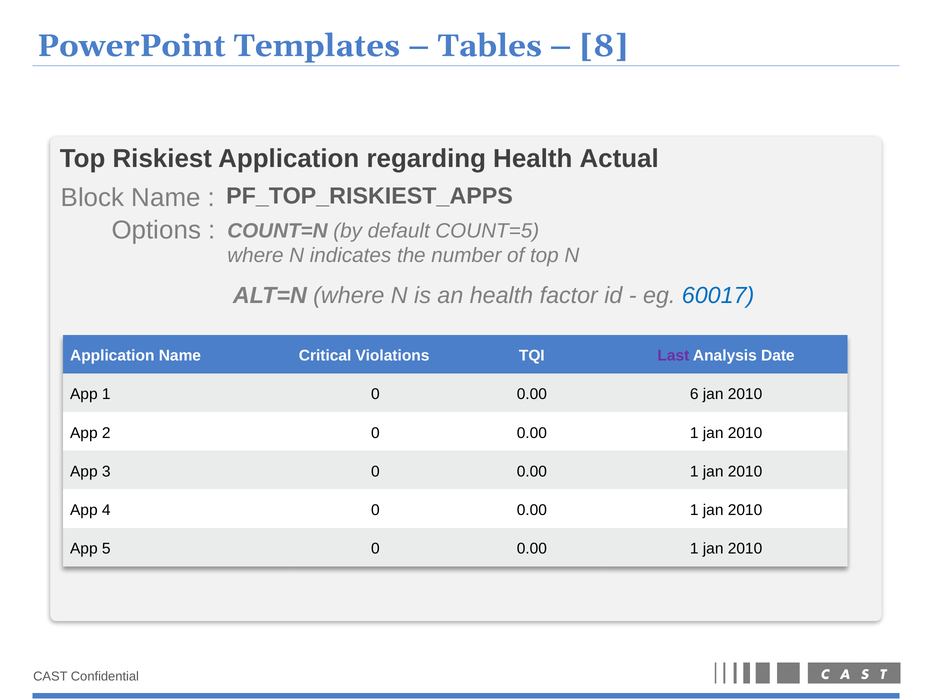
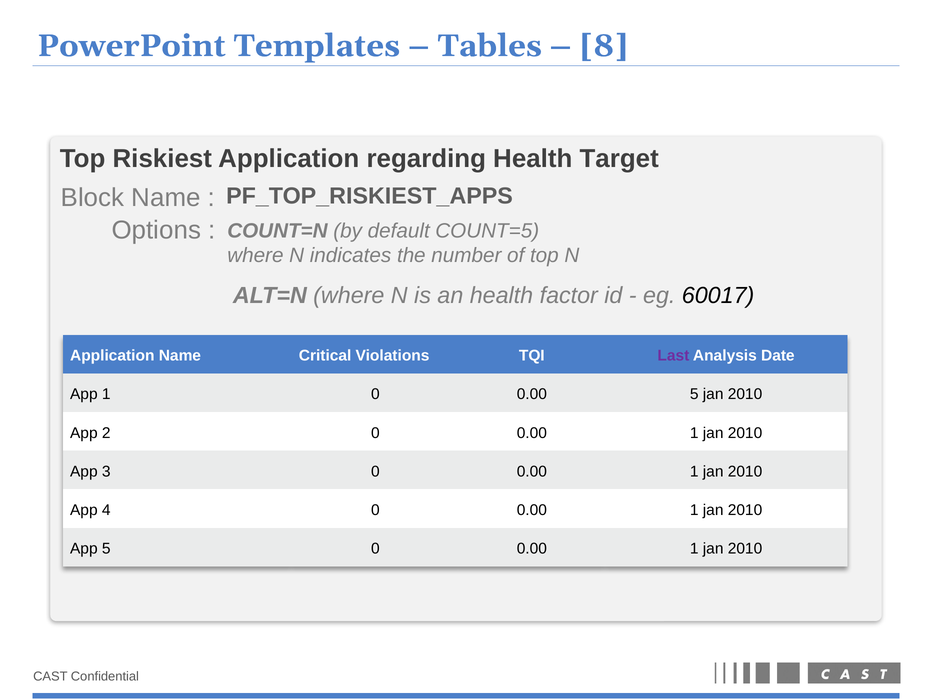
Actual: Actual -> Target (619, 159)
60017 colour: blue -> black (718, 295)
0.00 6: 6 -> 5 (694, 394)
